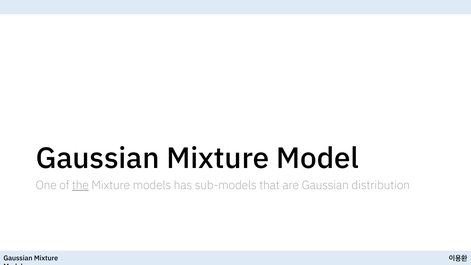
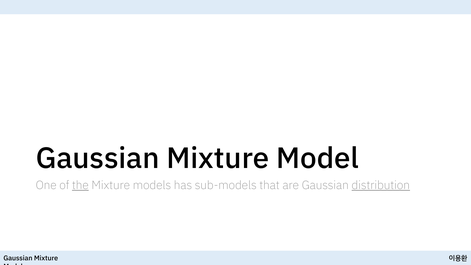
distribution underline: none -> present (381, 185)
